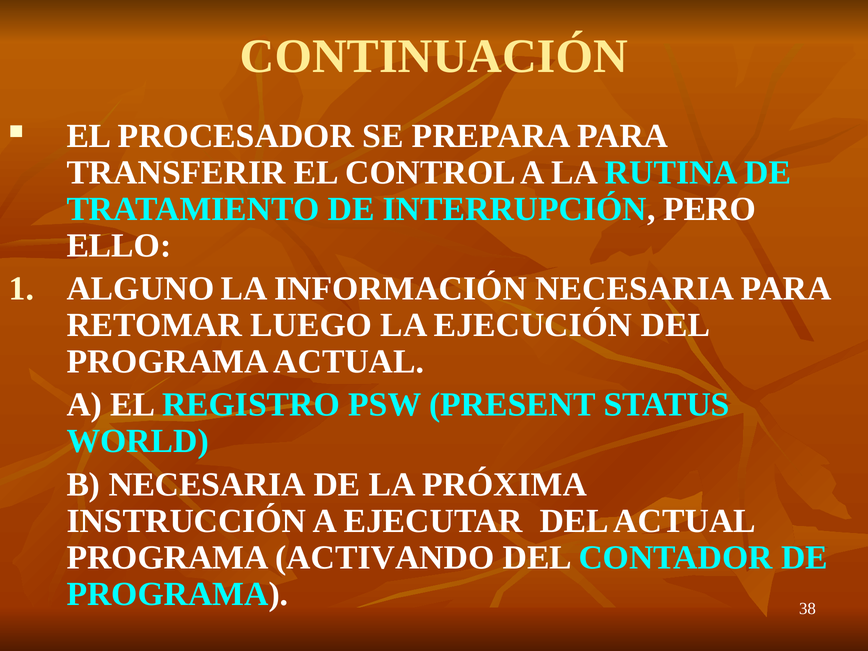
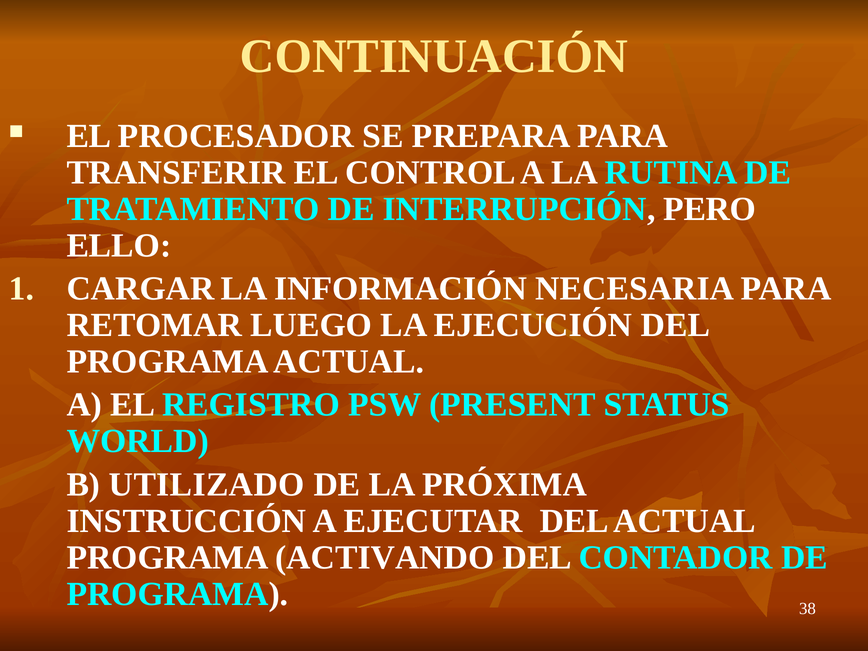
ALGUNO: ALGUNO -> CARGAR (141, 289)
B NECESARIA: NECESARIA -> UTILIZADO (207, 484)
